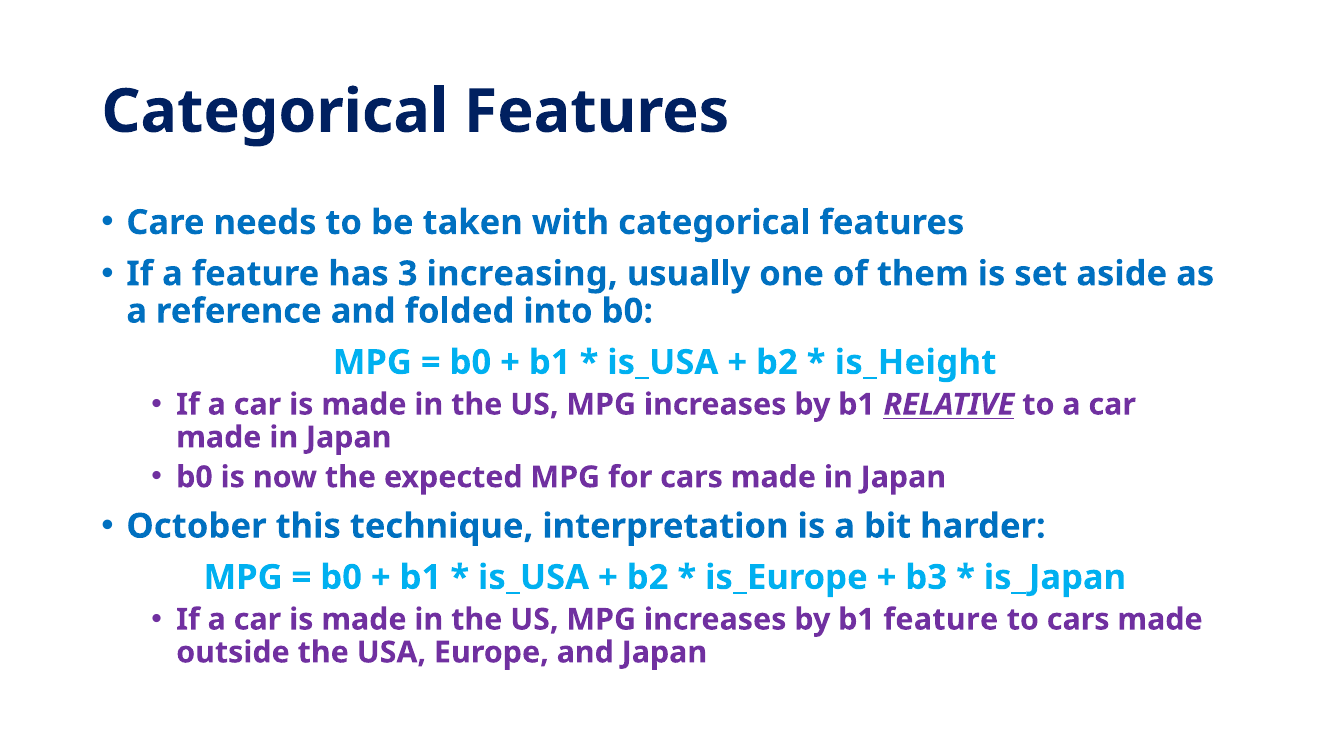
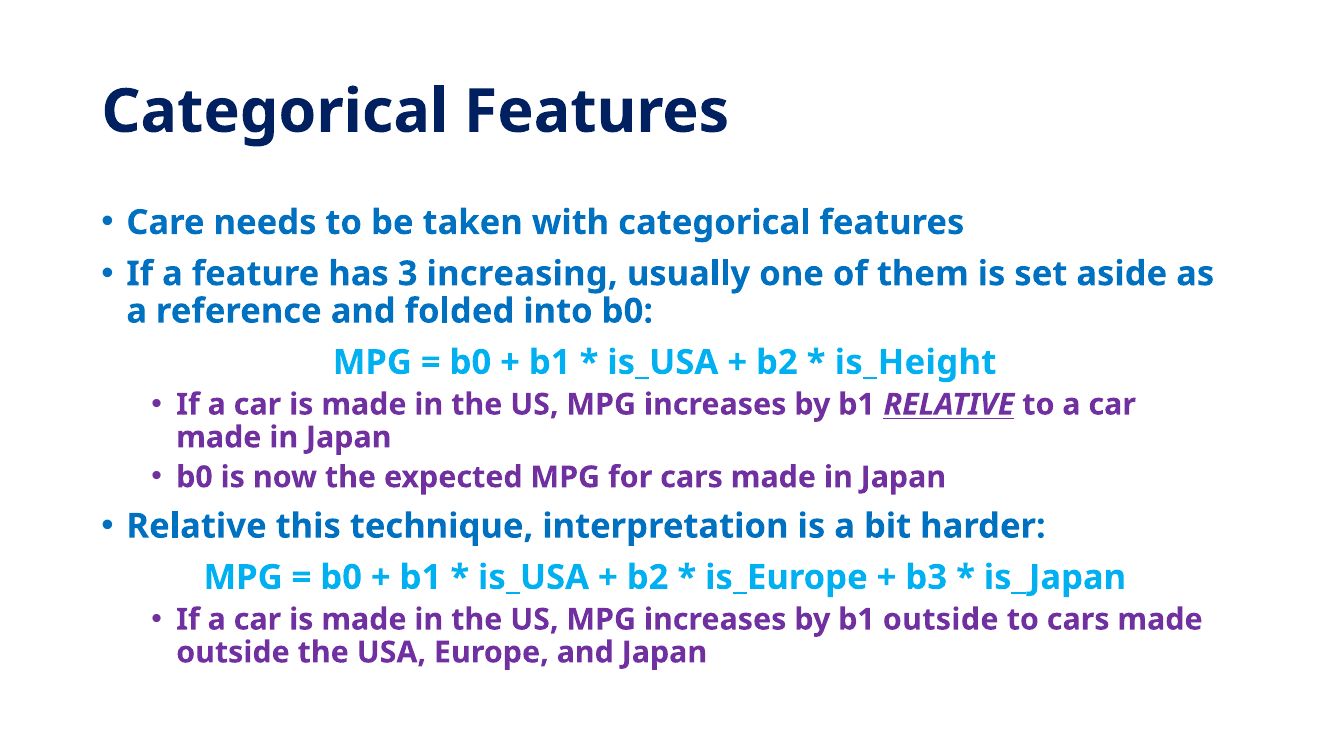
October: October -> Relative (197, 526)
b1 feature: feature -> outside (941, 620)
